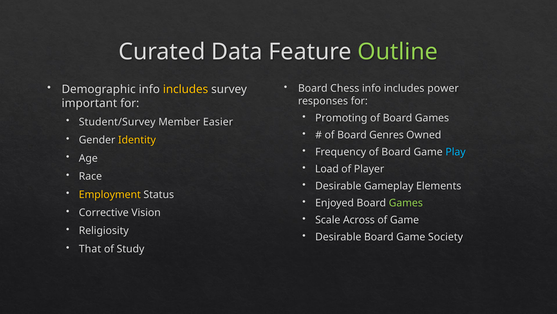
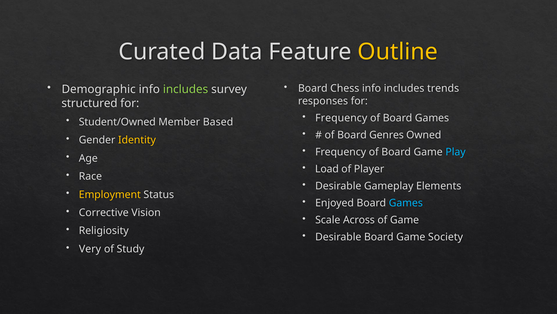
Outline colour: light green -> yellow (398, 52)
power: power -> trends (443, 88)
includes colour: yellow -> light green (186, 89)
important: important -> structured (89, 103)
Promoting: Promoting -> Frequency (341, 118)
Student/Survey: Student/Survey -> Student/Owned (117, 122)
Easier: Easier -> Based (218, 122)
Games colour: light green -> light blue (406, 203)
That: That -> Very (90, 248)
